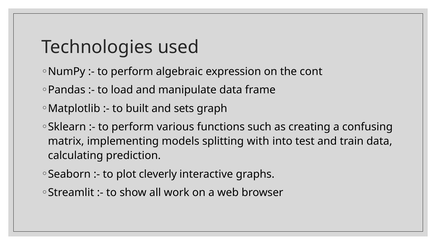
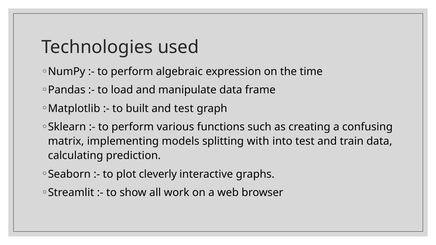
cont: cont -> time (311, 72)
and sets: sets -> test (184, 109)
